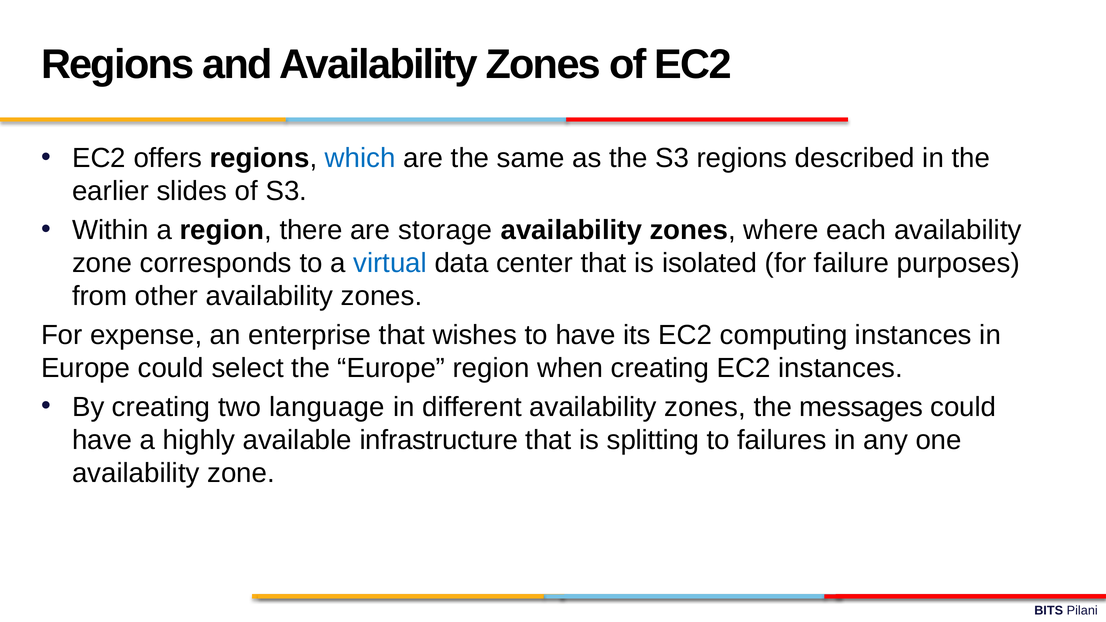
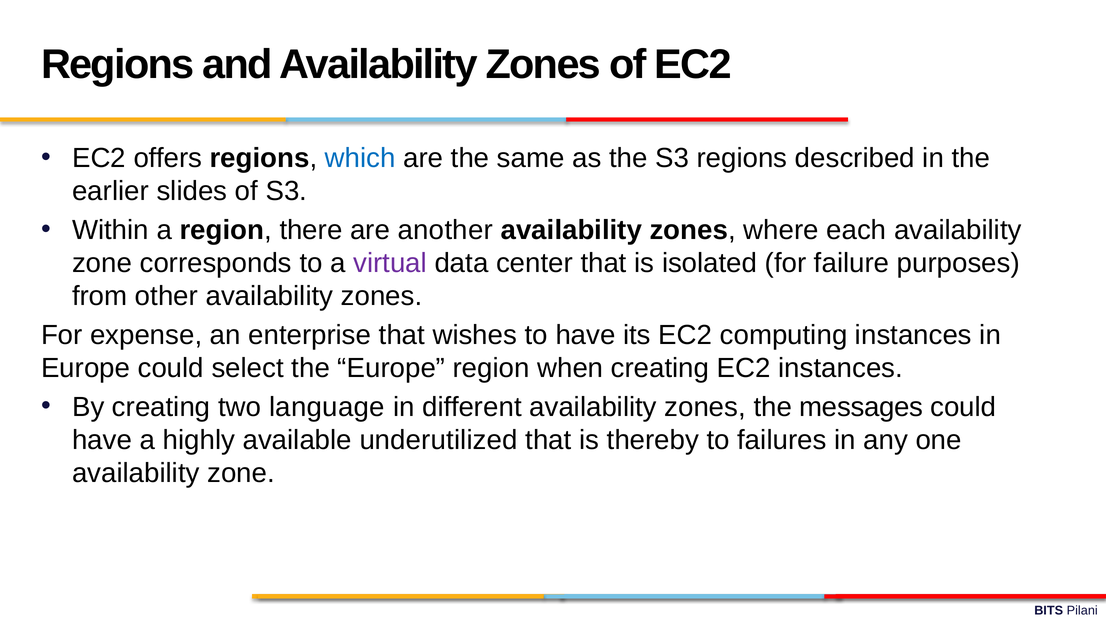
storage: storage -> another (445, 230)
virtual colour: blue -> purple (390, 263)
infrastructure: infrastructure -> underutilized (439, 440)
splitting: splitting -> thereby (653, 440)
